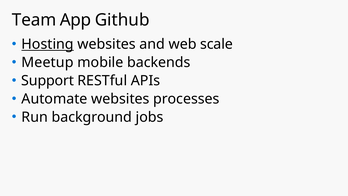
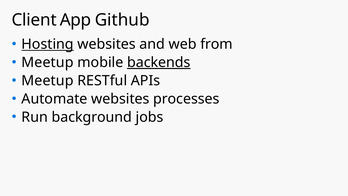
Team: Team -> Client (34, 20)
scale: scale -> from (216, 44)
backends underline: none -> present (159, 62)
Support: Support -> Meetup (48, 81)
